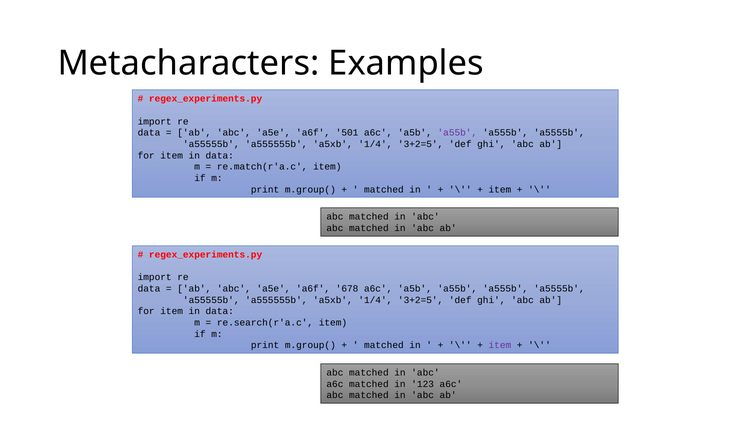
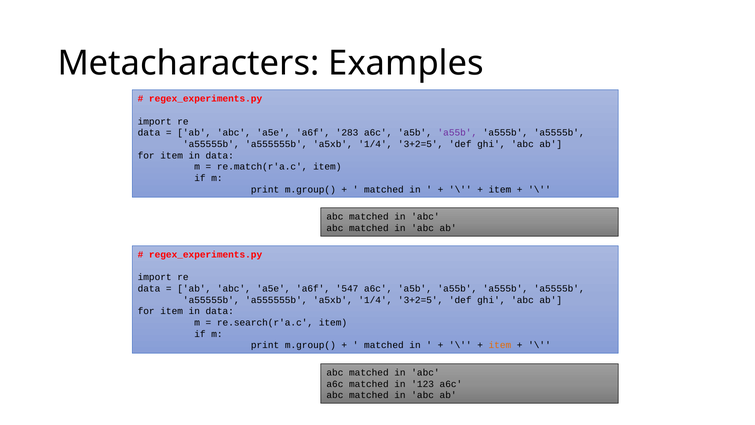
501: 501 -> 283 (347, 133)
678: 678 -> 547 (347, 288)
item colour: purple -> orange (500, 345)
